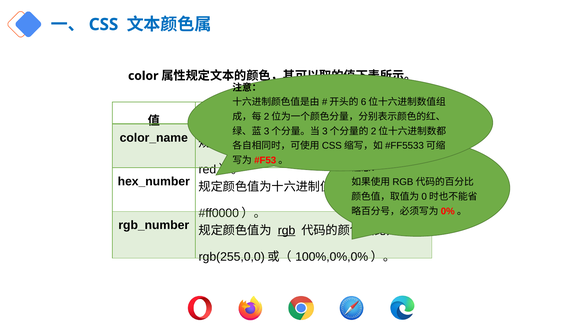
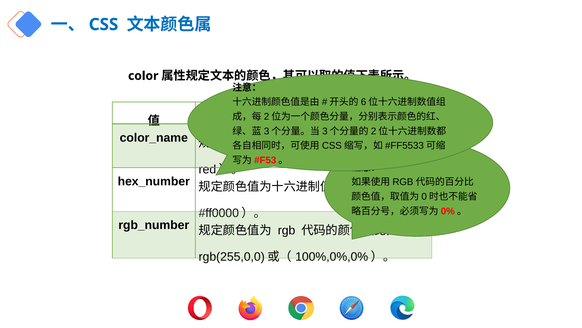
rgb underline: present -> none (287, 230)
